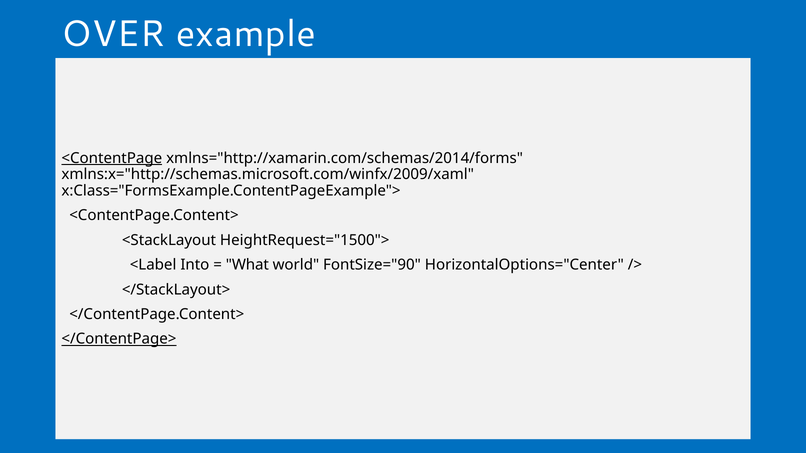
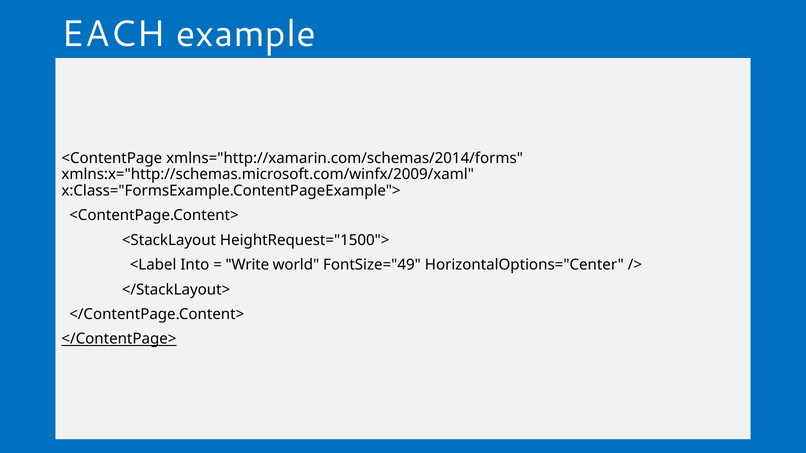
OVER: OVER -> EACH (113, 34)
<ContentPage underline: present -> none (112, 158)
What: What -> Write (247, 265)
FontSize="90: FontSize="90 -> FontSize="49 (372, 265)
